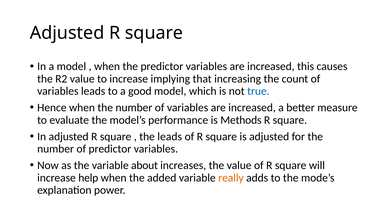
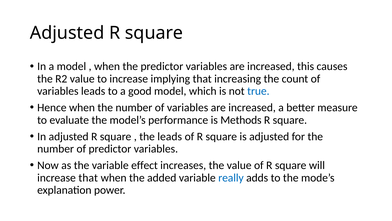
about: about -> effect (145, 165)
increase help: help -> that (88, 177)
really colour: orange -> blue (231, 177)
